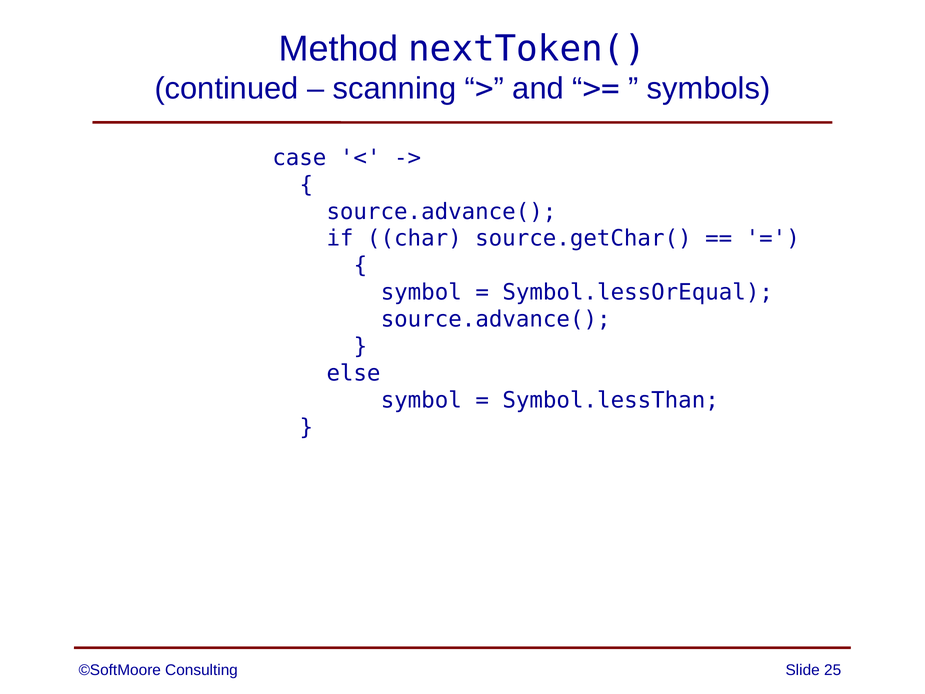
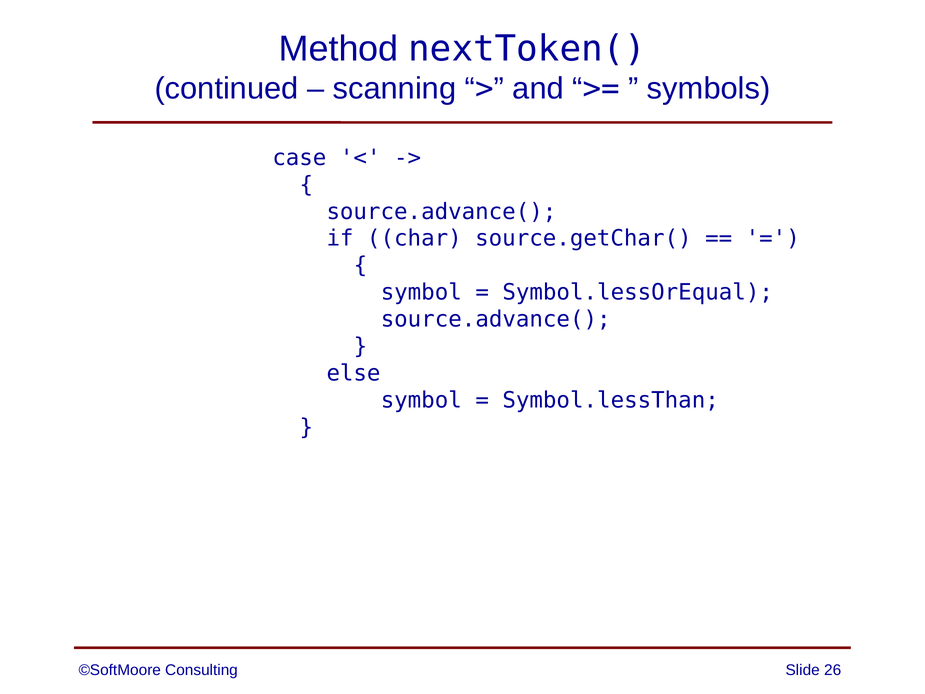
25: 25 -> 26 (833, 670)
